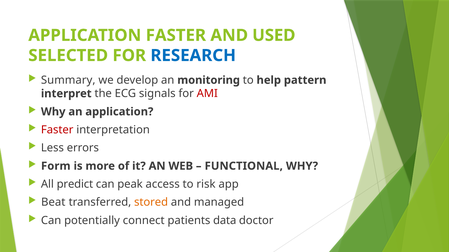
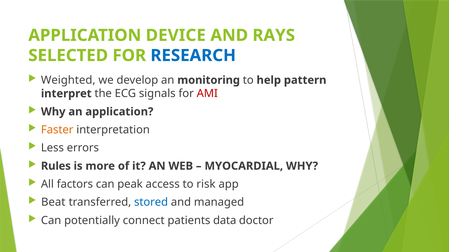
APPLICATION FASTER: FASTER -> DEVICE (176, 35)
USED: USED -> RAYS (274, 35)
Summary: Summary -> Weighted (68, 80)
Faster colour: red -> orange (57, 130)
Form: Form -> Rules (56, 166)
FUNCTIONAL: FUNCTIONAL -> MYOCARDIAL (244, 166)
predict: predict -> factors (75, 185)
stored colour: orange -> blue (151, 203)
